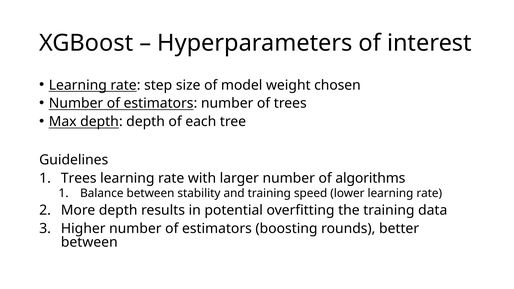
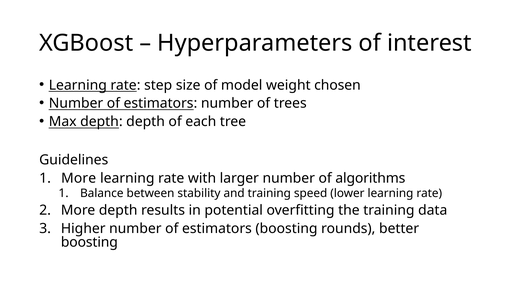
Trees: Trees -> More (79, 178)
between: between -> boosting (89, 242)
